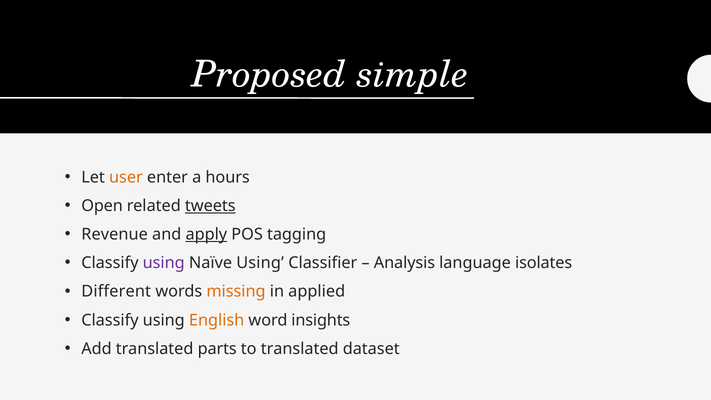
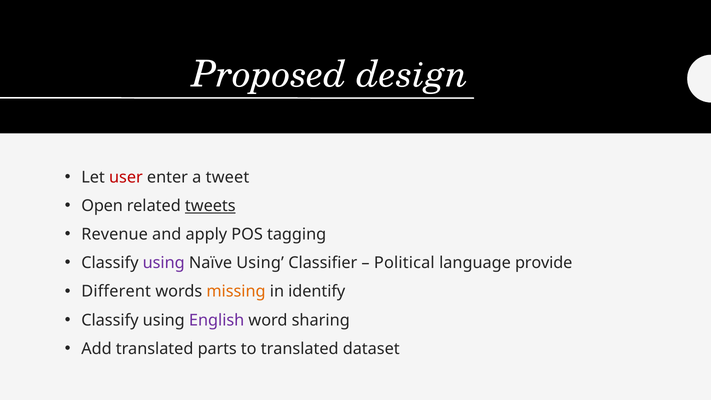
simple: simple -> design (412, 74)
user colour: orange -> red (126, 177)
hours: hours -> tweet (228, 177)
apply underline: present -> none (206, 234)
Analysis: Analysis -> Political (404, 263)
isolates: isolates -> provide (544, 263)
applied: applied -> identify (317, 292)
English colour: orange -> purple (217, 320)
insights: insights -> sharing (321, 320)
